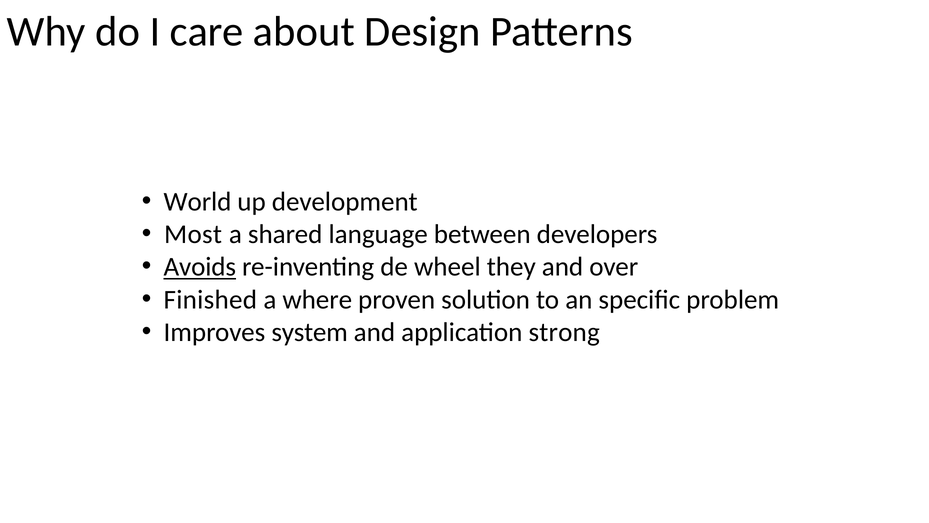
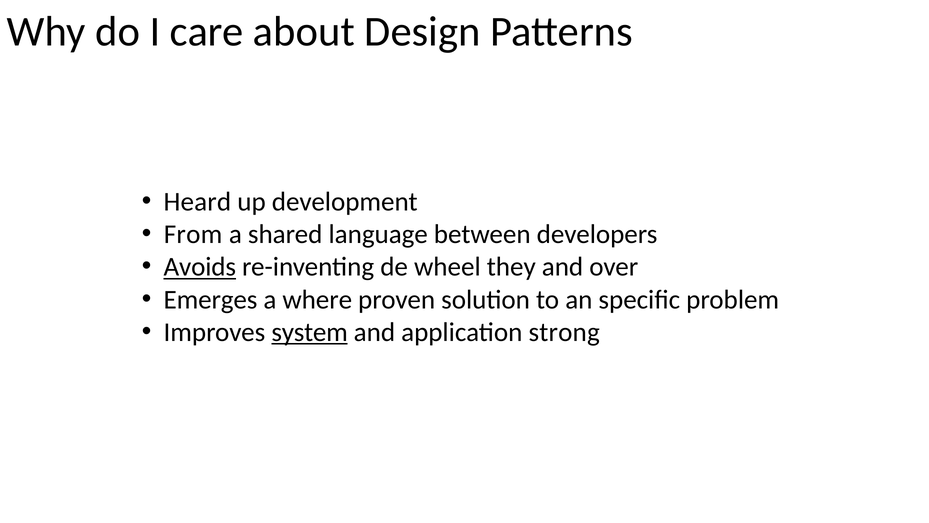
World: World -> Heard (197, 202)
Most: Most -> From (193, 234)
Finished: Finished -> Emerges (210, 299)
system underline: none -> present (310, 332)
